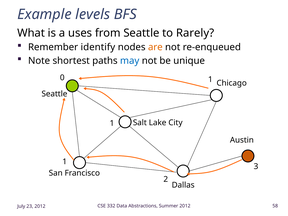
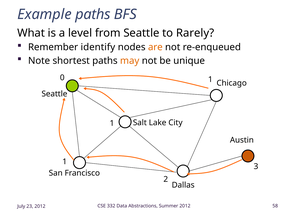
Example levels: levels -> paths (93, 14)
uses: uses -> level (80, 33)
may colour: blue -> orange (130, 61)
